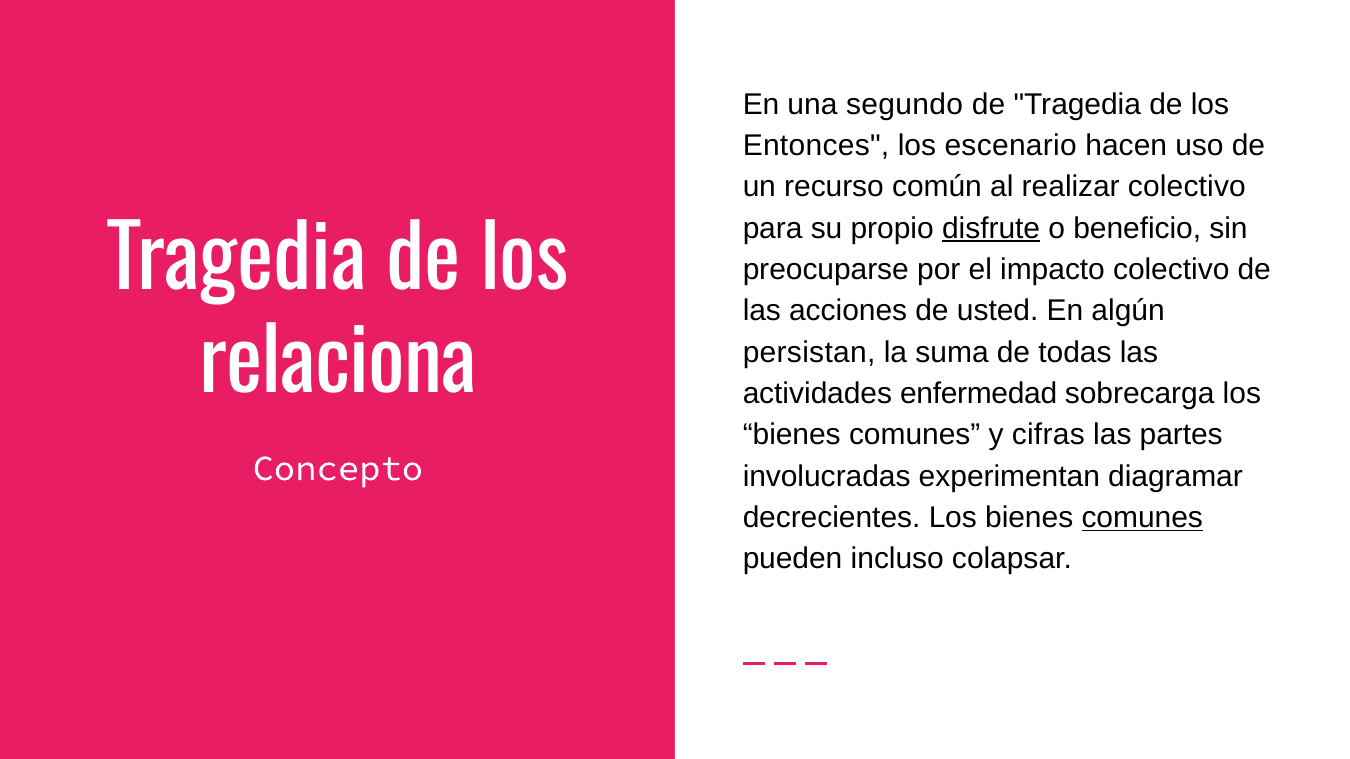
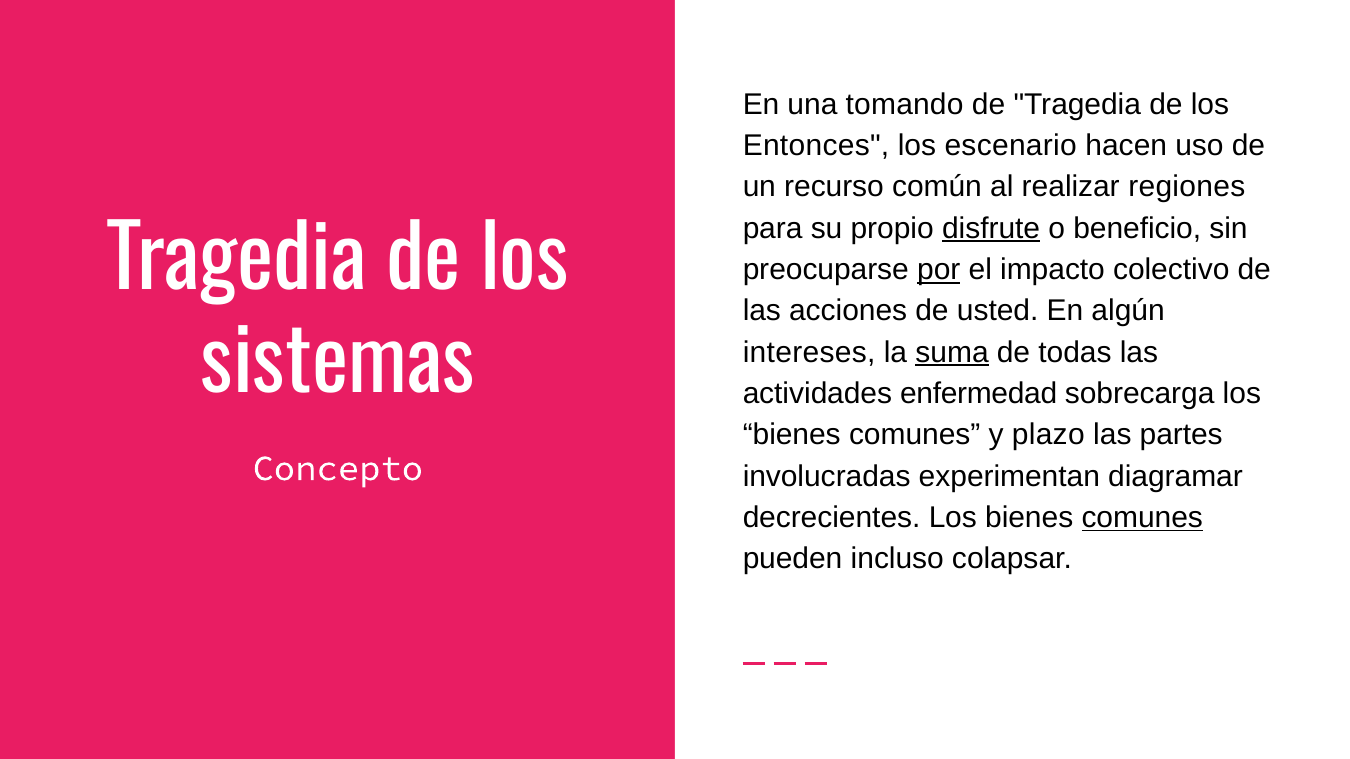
segundo: segundo -> tomando (905, 104)
realizar colectivo: colectivo -> regiones (1187, 187)
por underline: none -> present (939, 270)
persistan: persistan -> intereses (809, 353)
suma underline: none -> present (952, 353)
relaciona: relaciona -> sistemas (338, 364)
cifras: cifras -> plazo (1048, 435)
